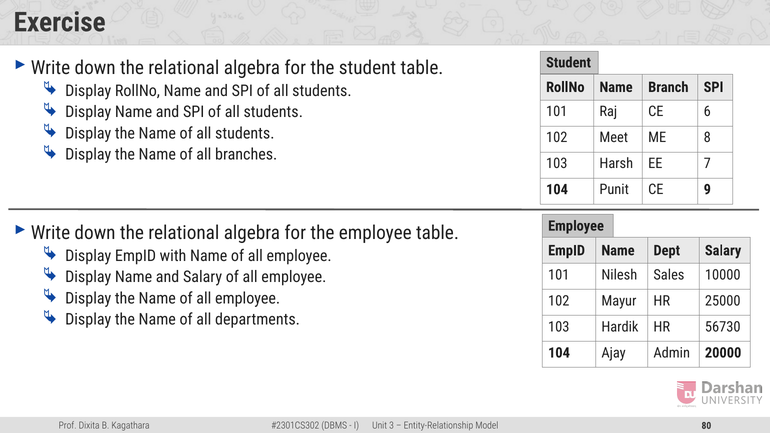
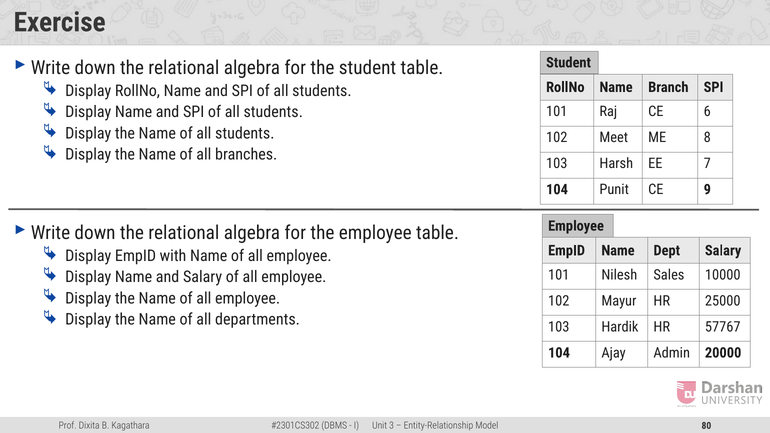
56730: 56730 -> 57767 (723, 327)
